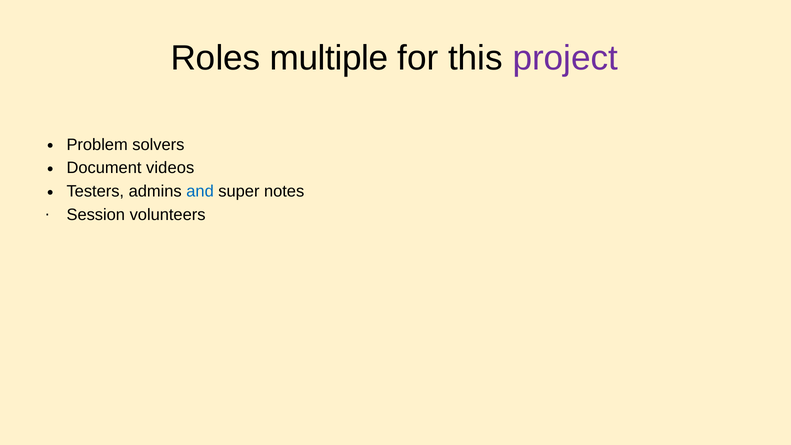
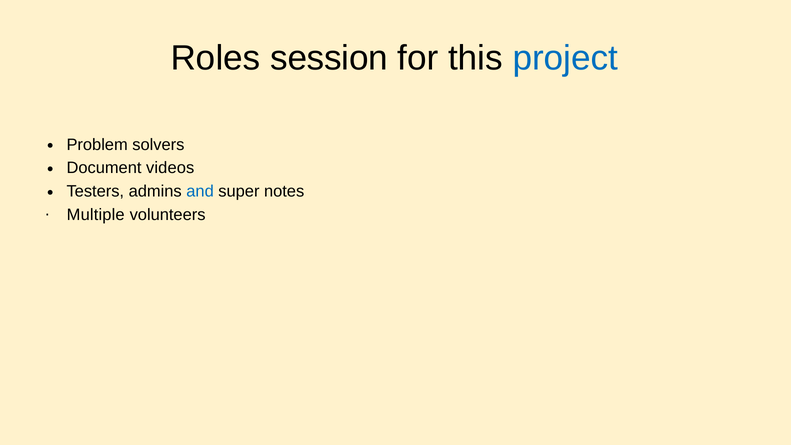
multiple: multiple -> session (329, 58)
project colour: purple -> blue (565, 58)
Session: Session -> Multiple (96, 215)
